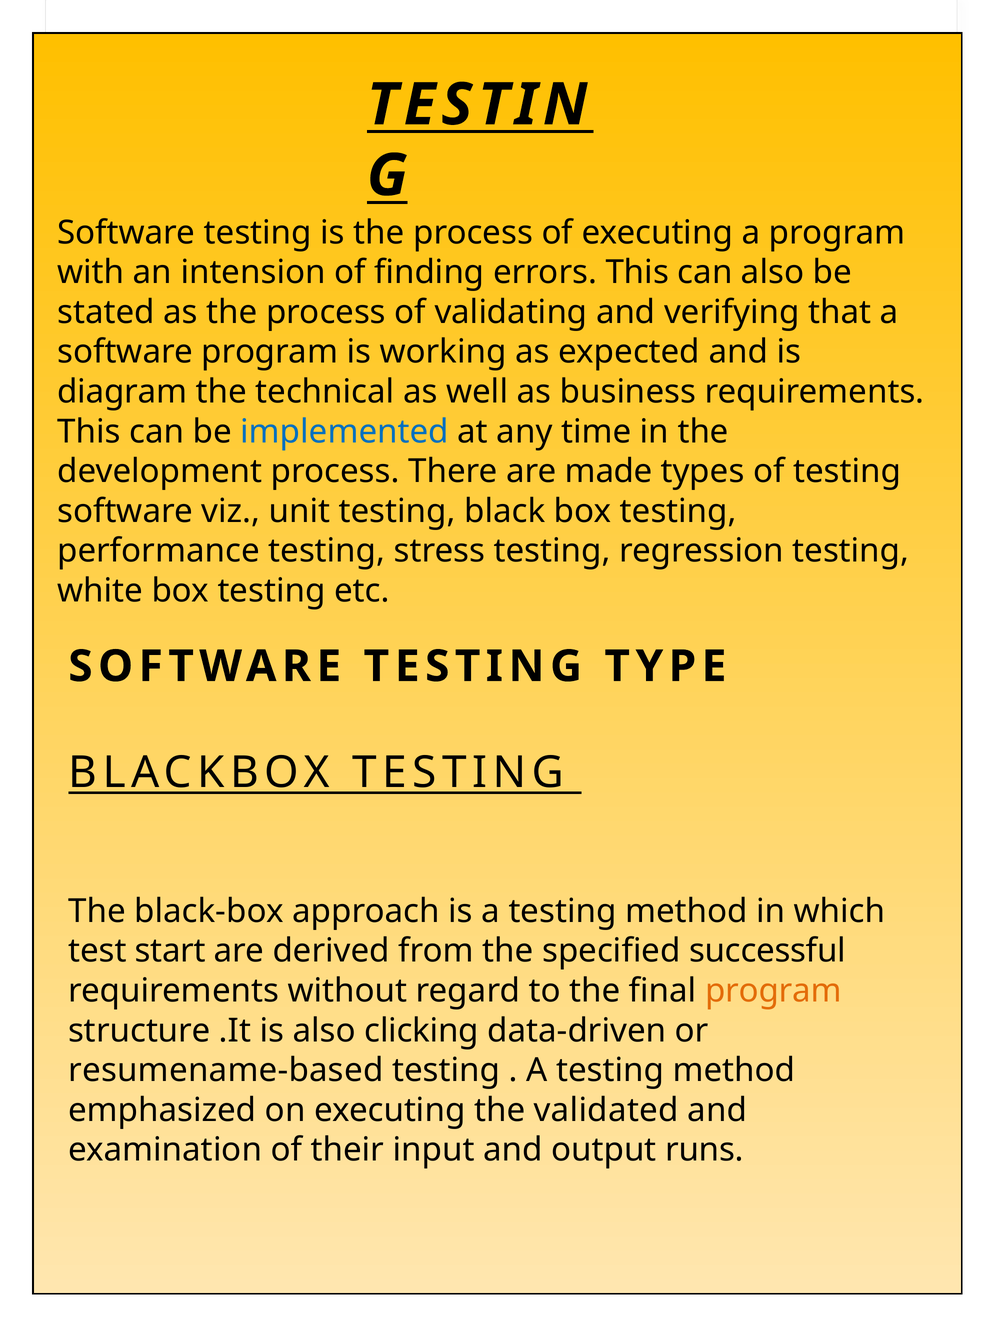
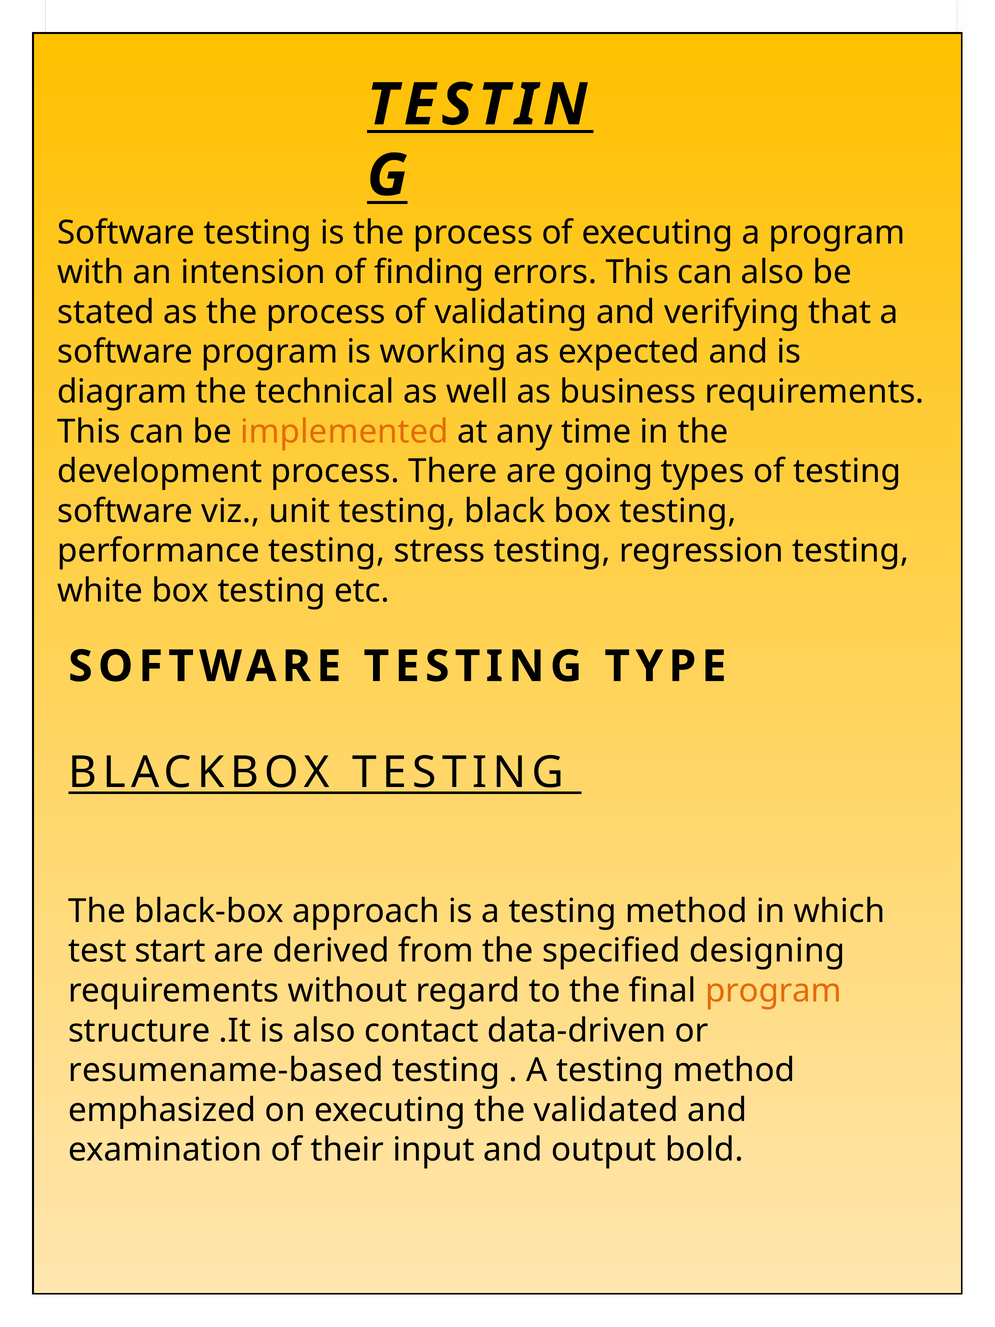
implemented colour: blue -> orange (345, 432)
made: made -> going (609, 471)
successful: successful -> designing (767, 951)
clicking: clicking -> contact (422, 1030)
runs: runs -> bold (704, 1150)
